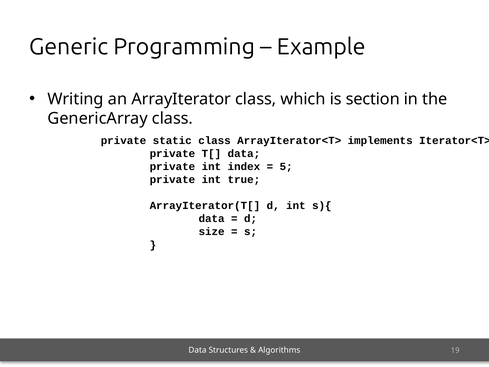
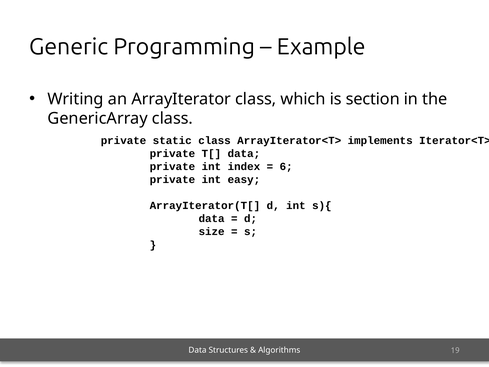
5: 5 -> 6 (286, 166)
true: true -> easy (244, 179)
